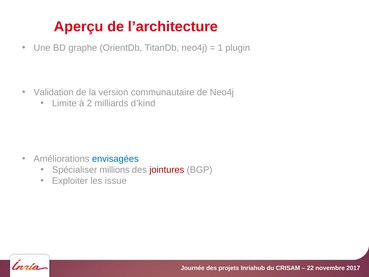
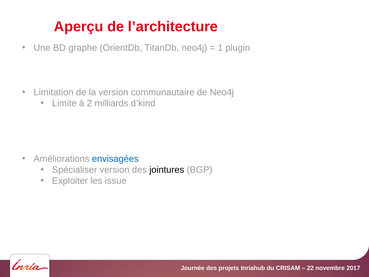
Validation: Validation -> Limitation (54, 92)
Spécialiser millions: millions -> version (115, 170)
jointures colour: red -> black (167, 170)
